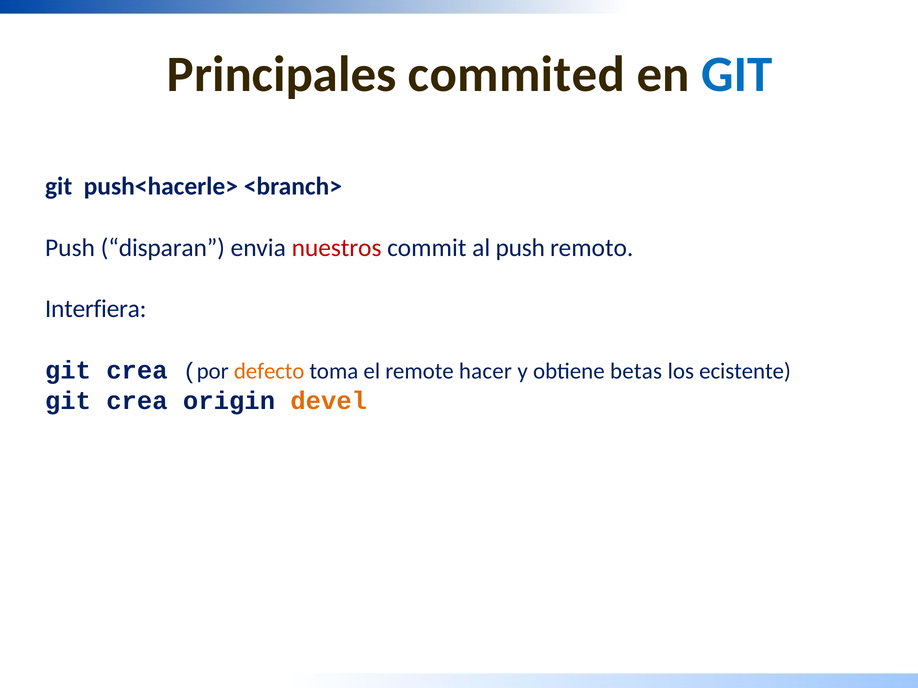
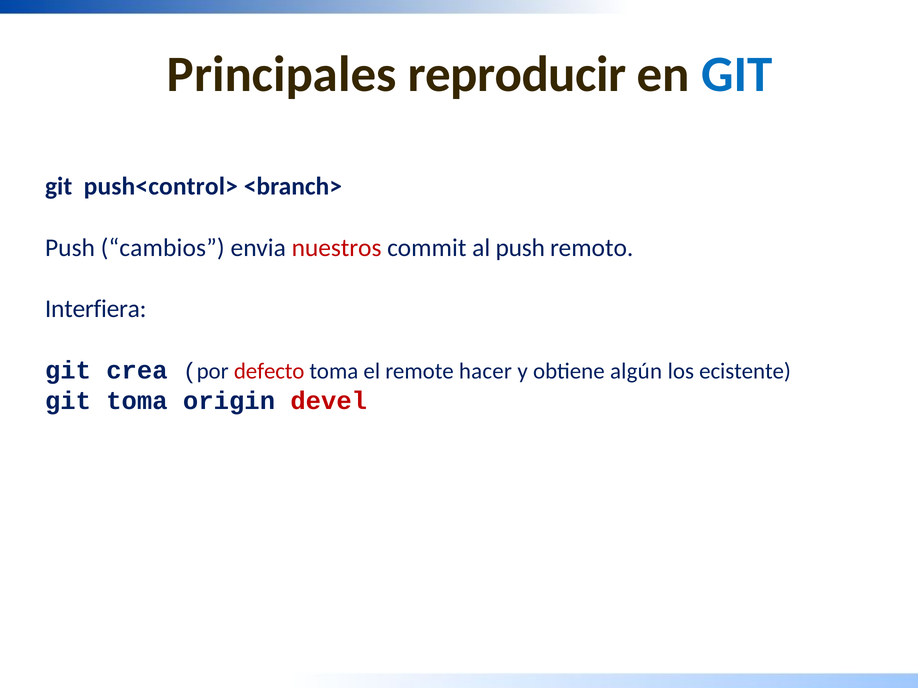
commited: commited -> reproducir (517, 75)
push<hacerle>: push<hacerle> -> push<control> (161, 187)
disparan: disparan -> cambios (163, 248)
defecto colour: orange -> red (269, 371)
betas: betas -> algún (636, 371)
crea: crea -> toma (137, 401)
devel colour: orange -> red (329, 401)
